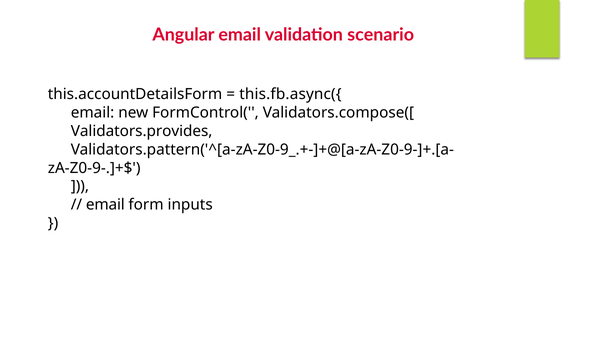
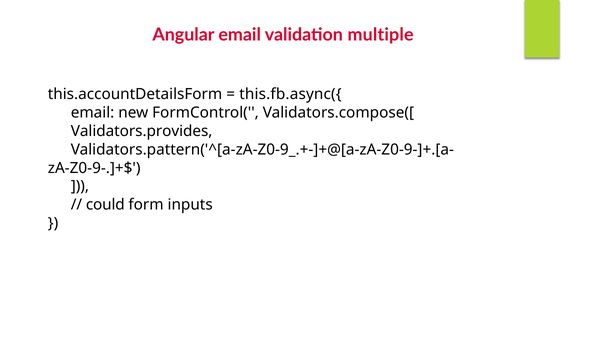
scenario: scenario -> multiple (381, 35)
email: email -> could (105, 205)
